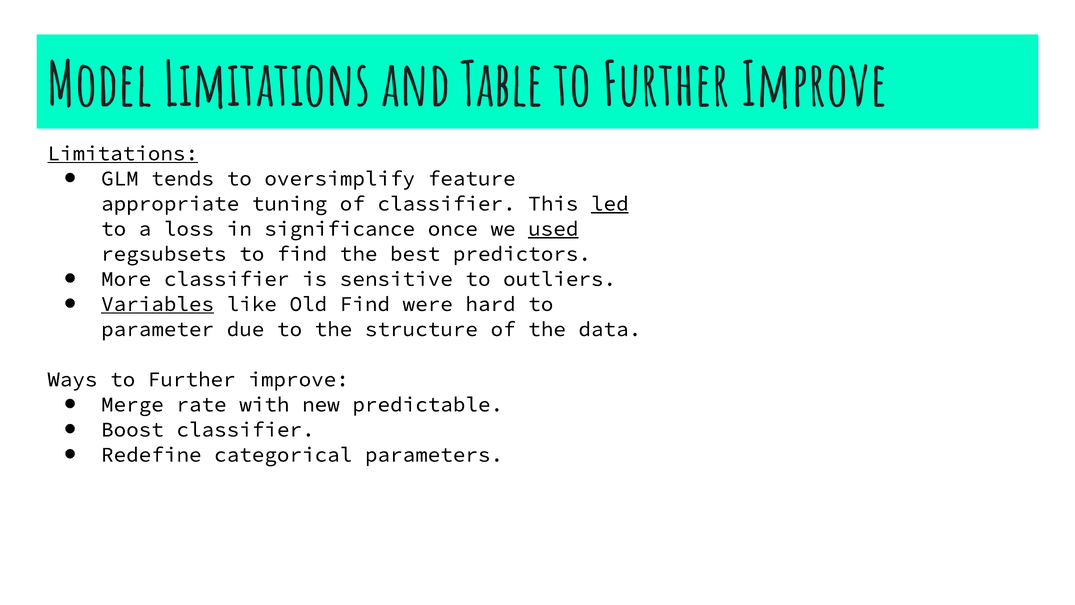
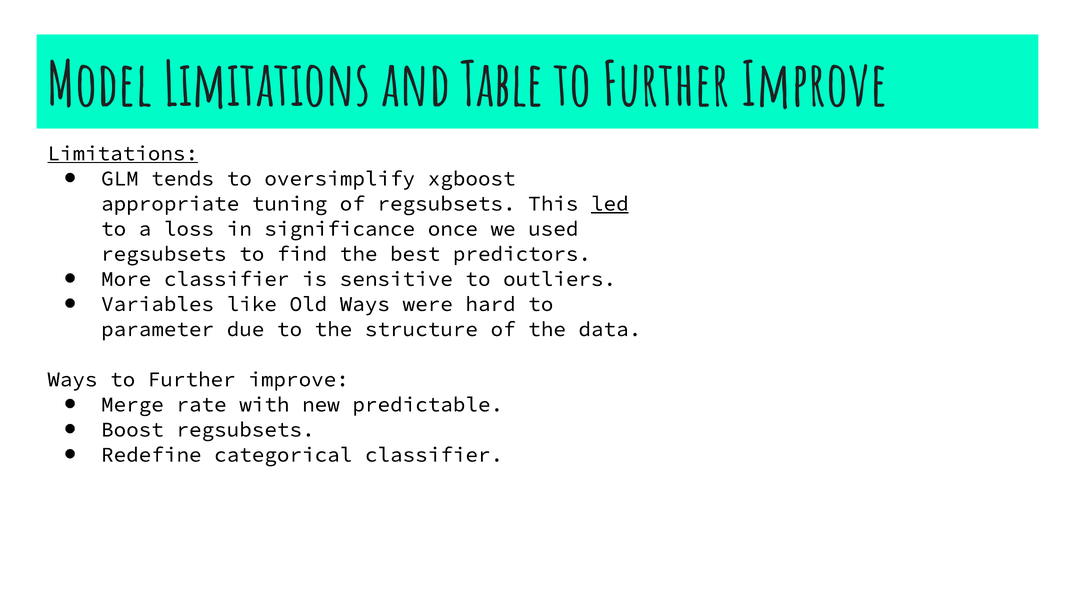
feature: feature -> xgboost (472, 178)
of classifier: classifier -> regsubsets (447, 204)
used underline: present -> none (553, 229)
Variables underline: present -> none (158, 304)
Old Find: Find -> Ways (365, 304)
Boost classifier: classifier -> regsubsets (246, 429)
categorical parameters: parameters -> classifier (434, 455)
